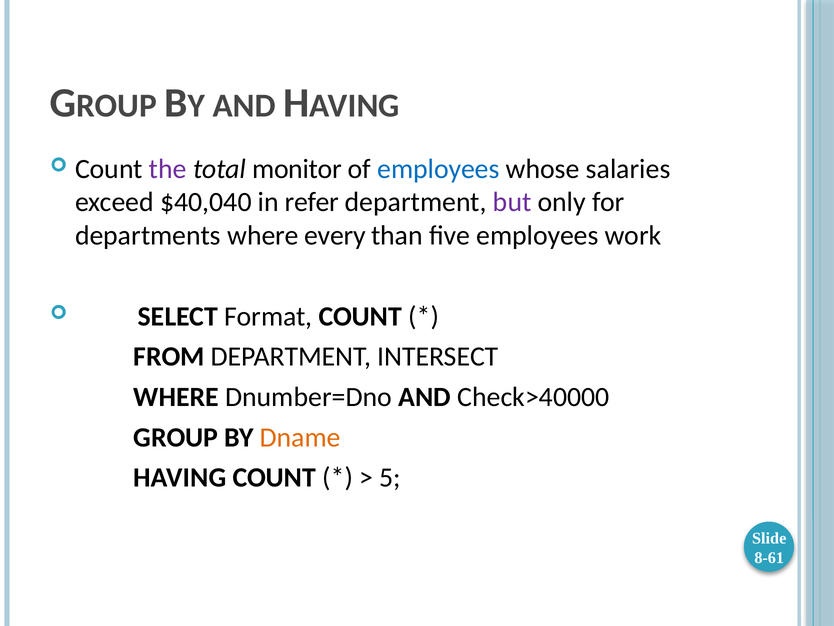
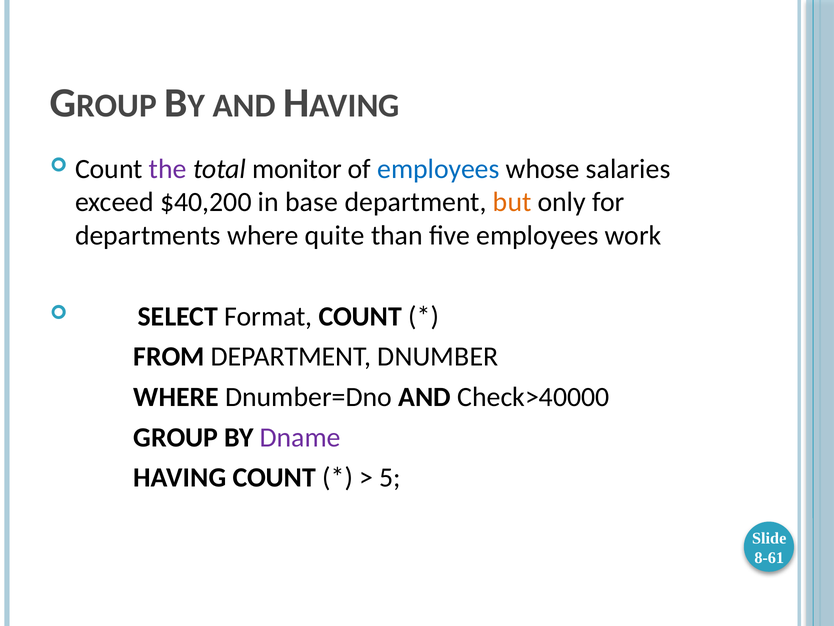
$40,040: $40,040 -> $40,200 (206, 202)
refer: refer -> base (312, 202)
but colour: purple -> orange (512, 202)
every: every -> quite (335, 235)
INTERSECT: INTERSECT -> DNUMBER (438, 356)
Dname colour: orange -> purple (300, 437)
